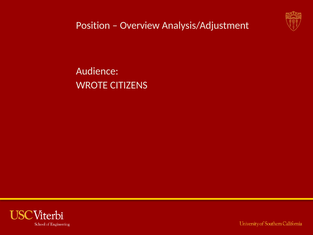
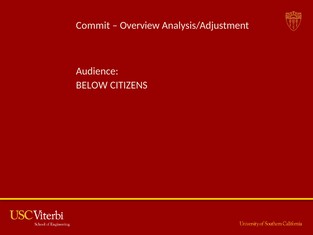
Position: Position -> Commit (93, 25)
WROTE: WROTE -> BELOW (92, 85)
